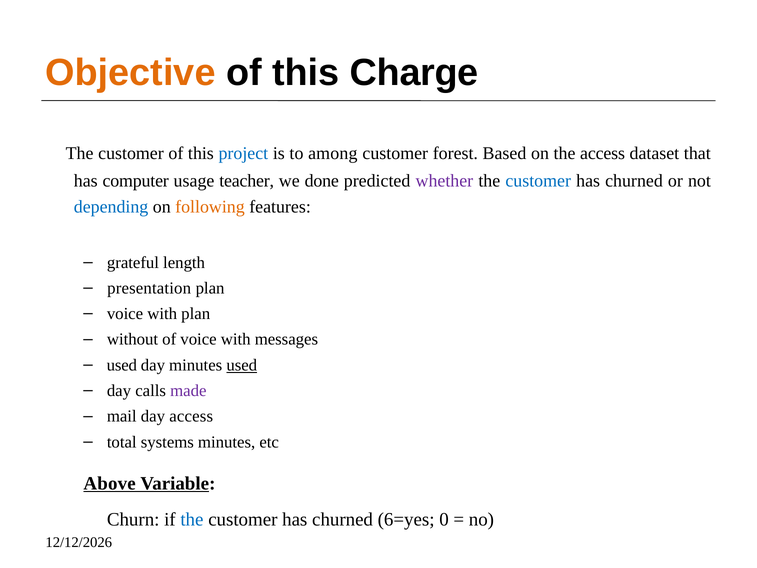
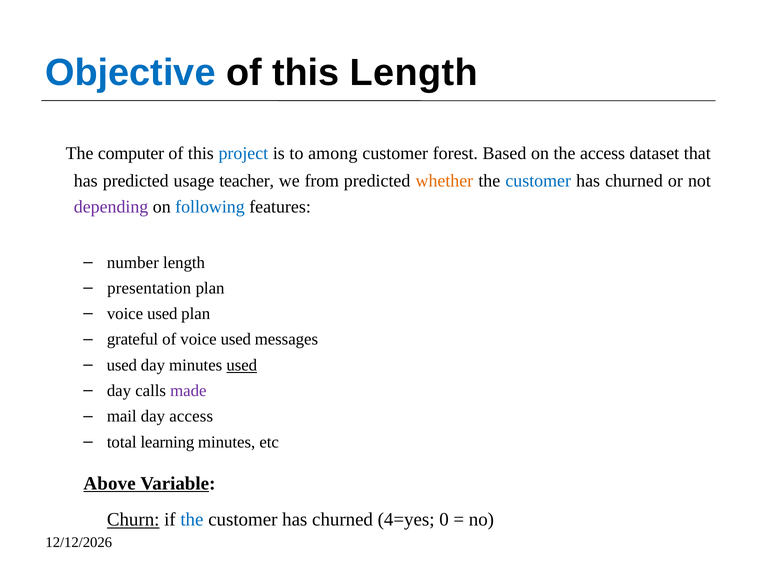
Objective colour: orange -> blue (130, 73)
this Charge: Charge -> Length (414, 73)
customer: customer -> computer (131, 153)
has computer: computer -> predicted (136, 181)
done: done -> from (322, 181)
whether colour: purple -> orange (444, 181)
depending colour: blue -> purple (111, 207)
following colour: orange -> blue (210, 207)
grateful: grateful -> number (133, 262)
with: with -> used (162, 314)
without: without -> grateful (133, 339)
of voice with: with -> used (236, 339)
systems: systems -> learning (167, 442)
Churn underline: none -> present (133, 519)
6=yes: 6=yes -> 4=yes (406, 519)
